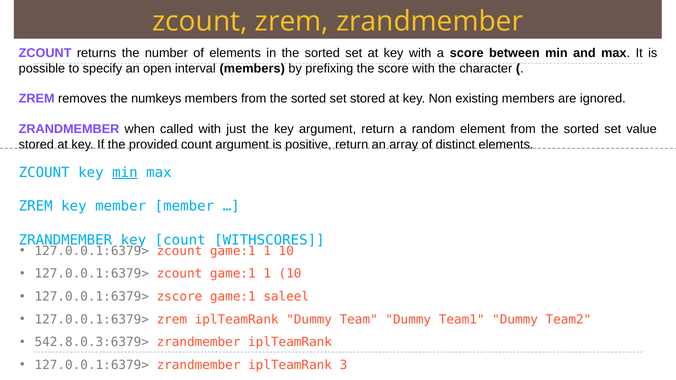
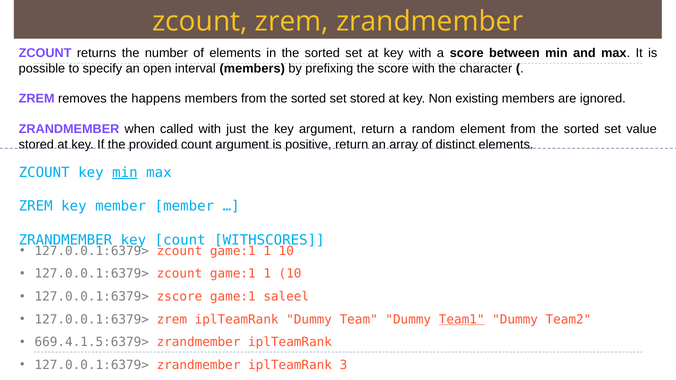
numkeys: numkeys -> happens (156, 99)
Team1 underline: none -> present (462, 320)
542.8.0.3:6379>: 542.8.0.3:6379> -> 669.4.1.5:6379> (92, 342)
